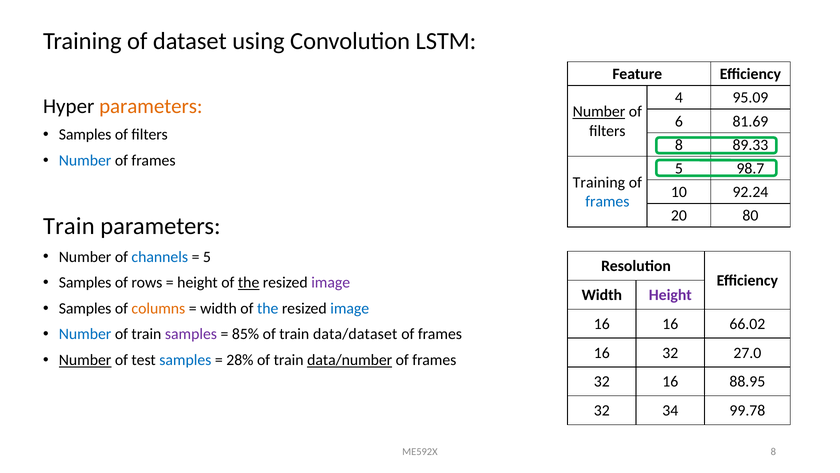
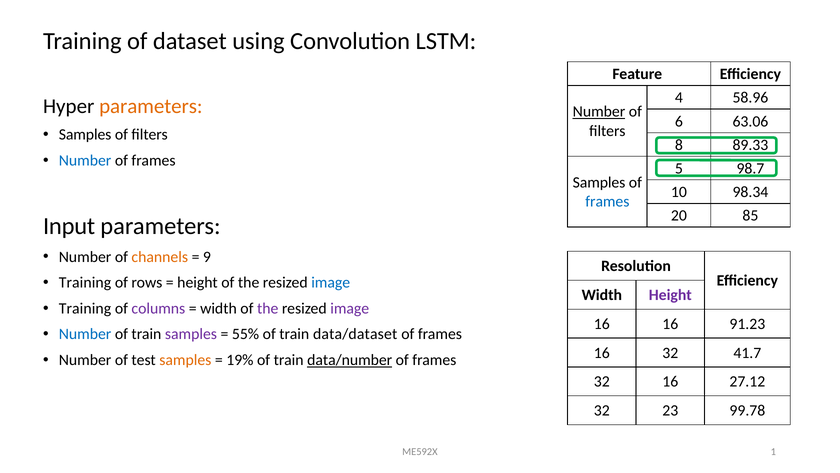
95.09: 95.09 -> 58.96 (750, 98)
81.69: 81.69 -> 63.06 (750, 121)
Training: Training -> Samples (599, 182)
92.24: 92.24 -> 98.34 (750, 192)
80: 80 -> 85 (750, 215)
Train: Train -> Input (69, 226)
channels colour: blue -> orange (160, 257)
5: 5 -> 9 (207, 257)
Samples: Samples -> Training (85, 282)
the underline: present -> none (249, 282)
image colour: purple -> blue (331, 282)
Samples: Samples -> Training (85, 308)
columns colour: orange -> purple (158, 308)
the colour: blue -> purple (268, 308)
image colour: blue -> purple (350, 308)
66.02: 66.02 -> 91.23 (747, 324)
85%: 85% -> 55% (246, 334)
27.0: 27.0 -> 41.7 (747, 353)
Number underline: present -> none (85, 360)
samples colour: blue -> orange (185, 360)
28%: 28% -> 19% (240, 360)
88.95: 88.95 -> 27.12 (747, 381)
34: 34 -> 23 (670, 410)
ME592X 8: 8 -> 1 (773, 451)
